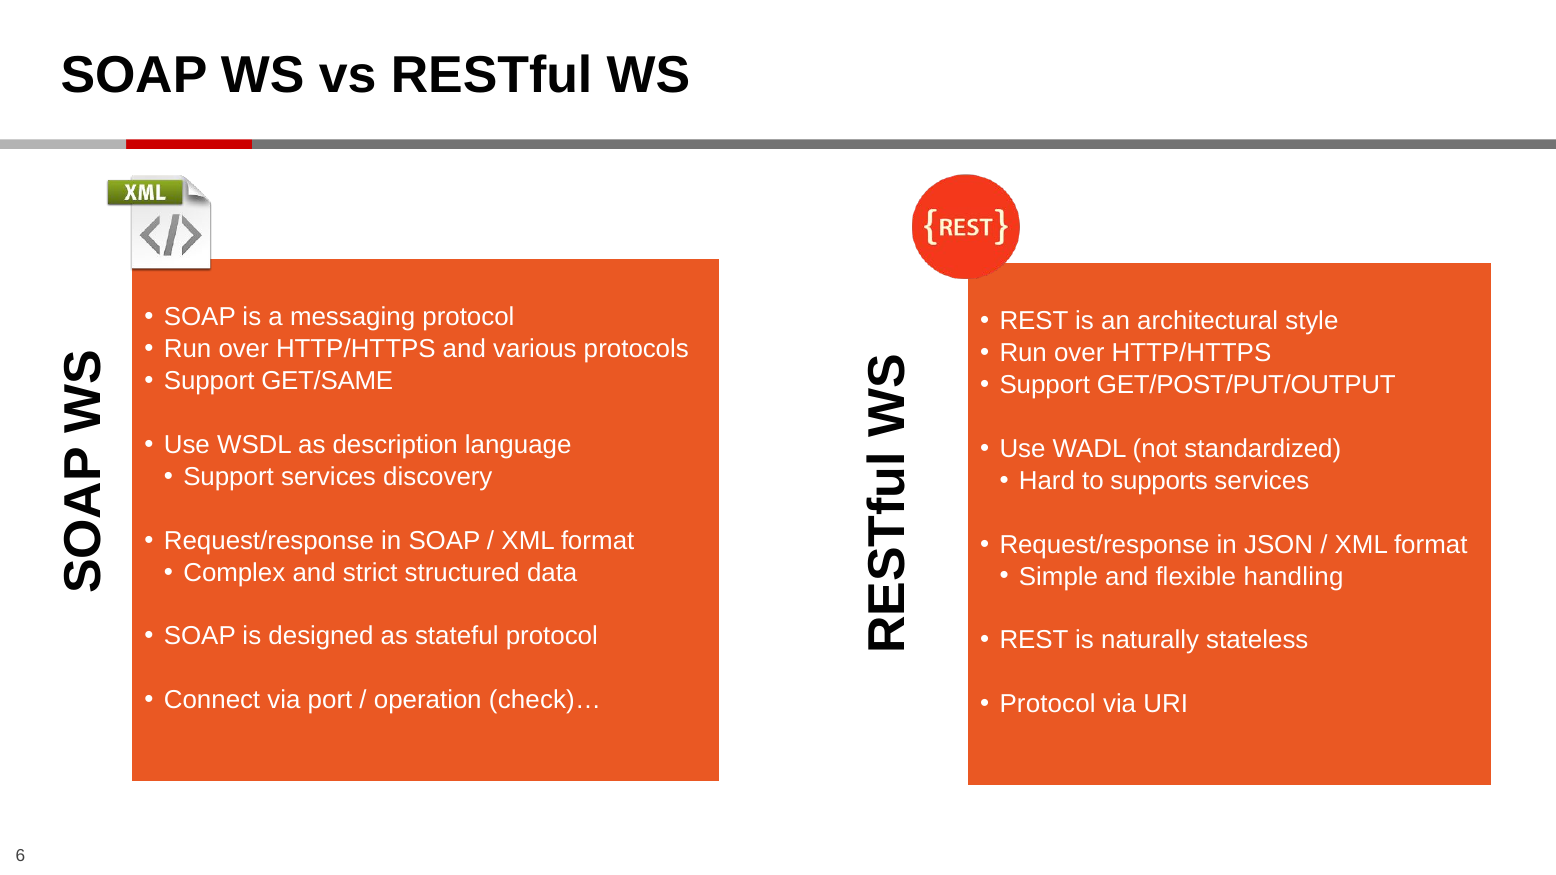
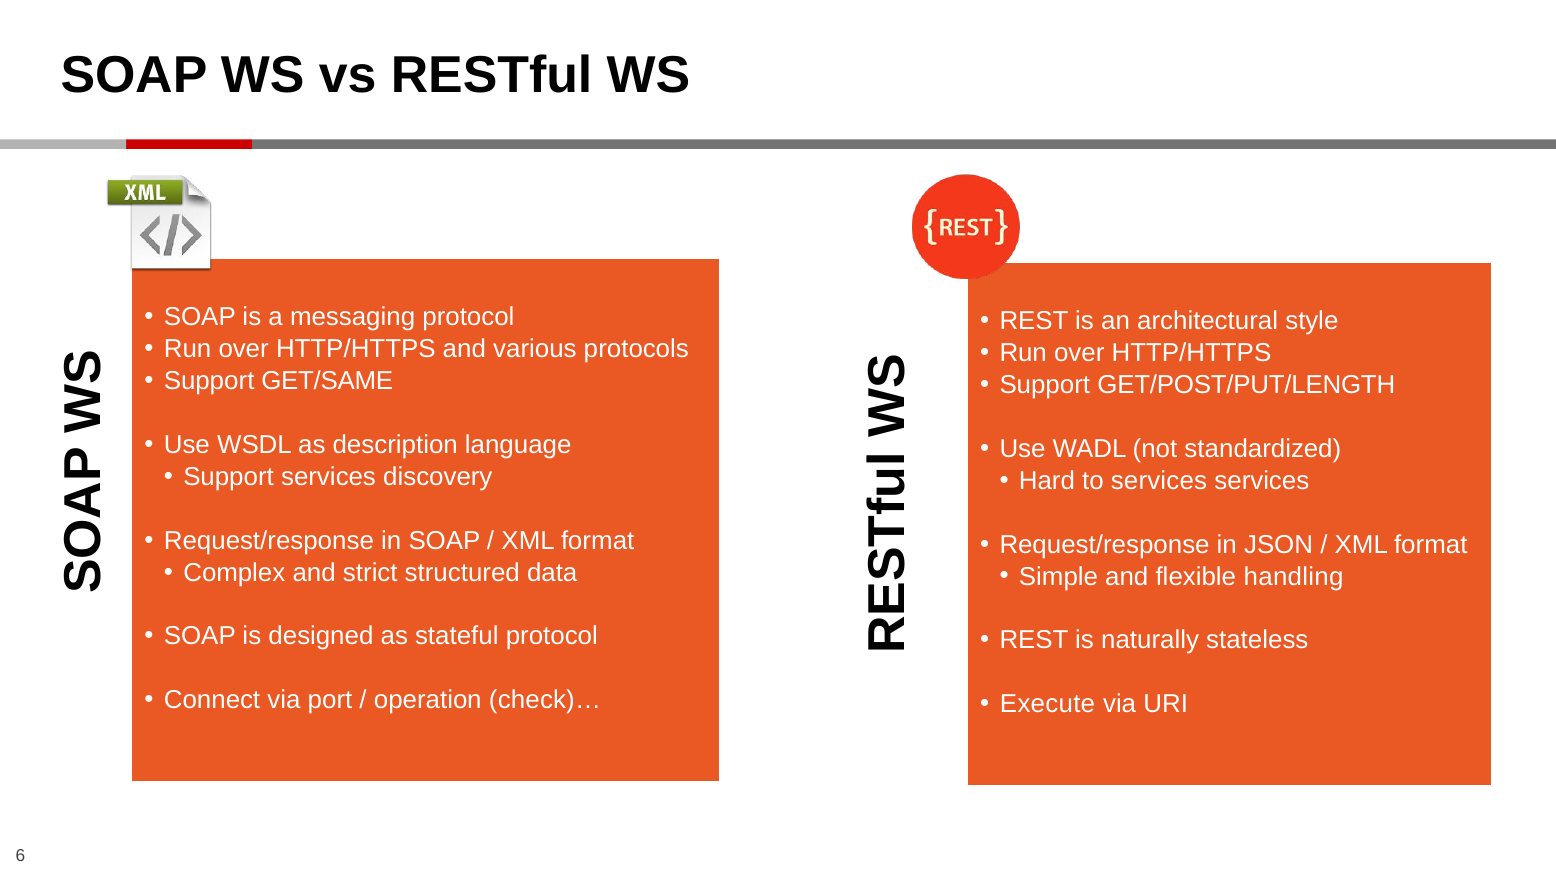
GET/POST/PUT/OUTPUT: GET/POST/PUT/OUTPUT -> GET/POST/PUT/LENGTH (1246, 385)
to supports: supports -> services (1159, 481)
Protocol: Protocol -> Execute (1048, 704)
